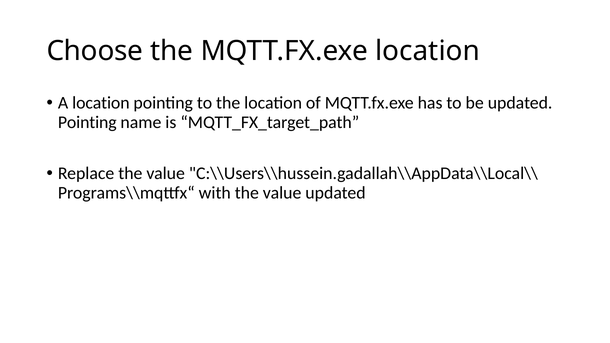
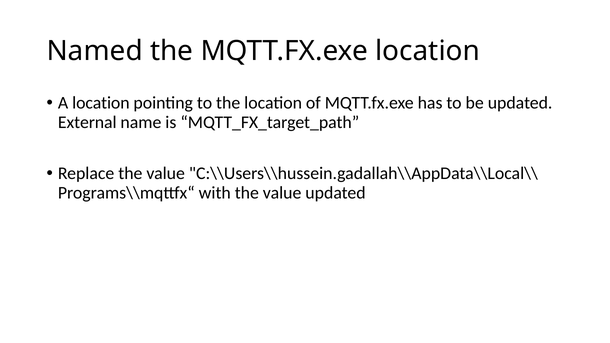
Choose: Choose -> Named (95, 51)
Pointing: Pointing -> External (87, 122)
